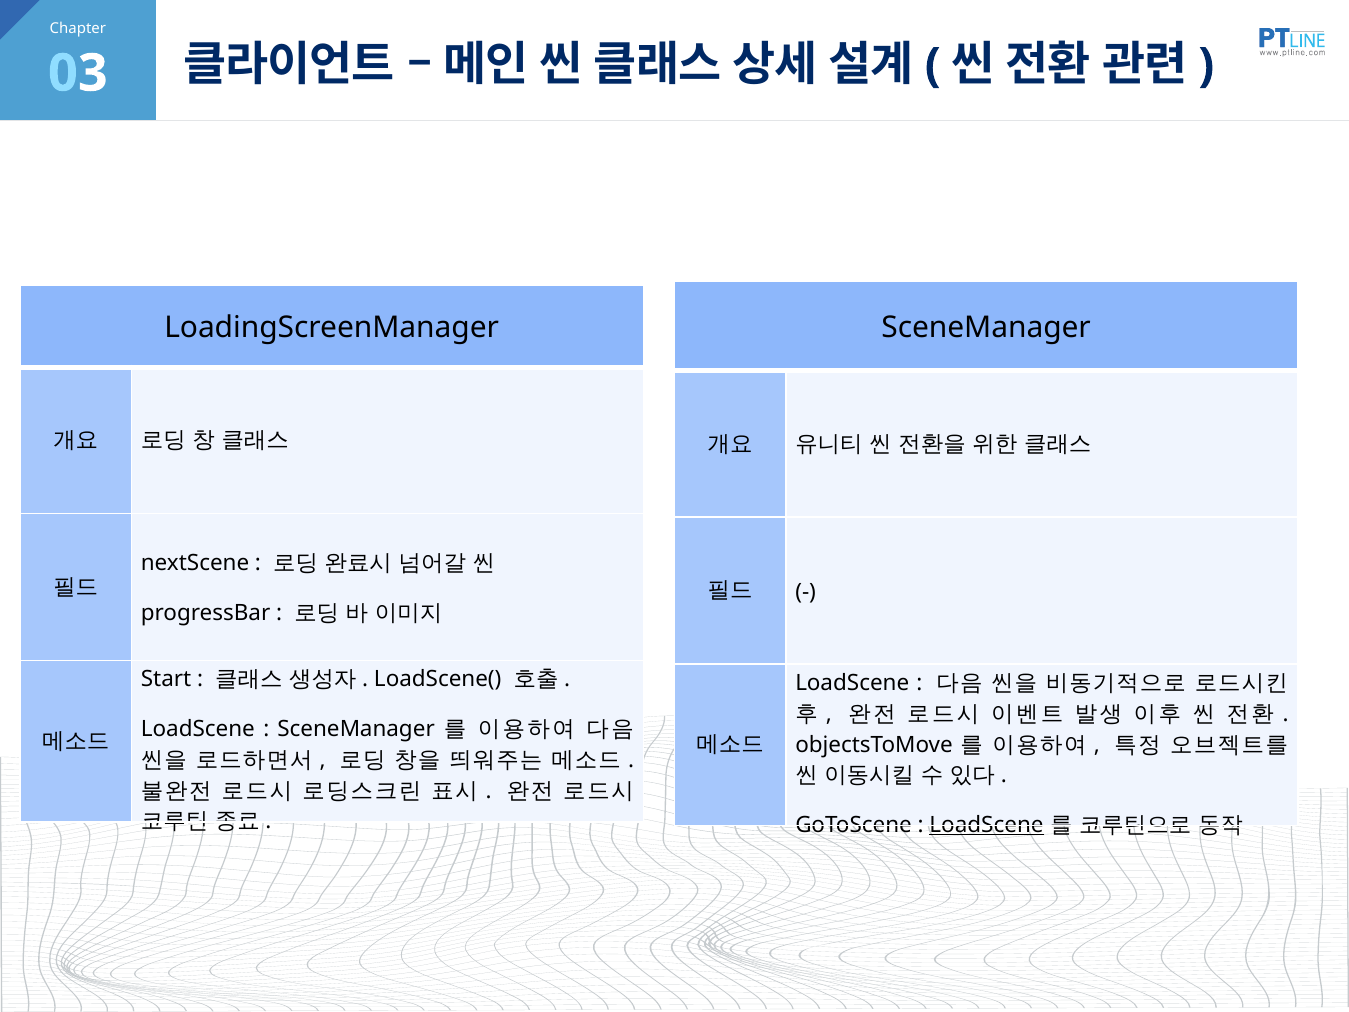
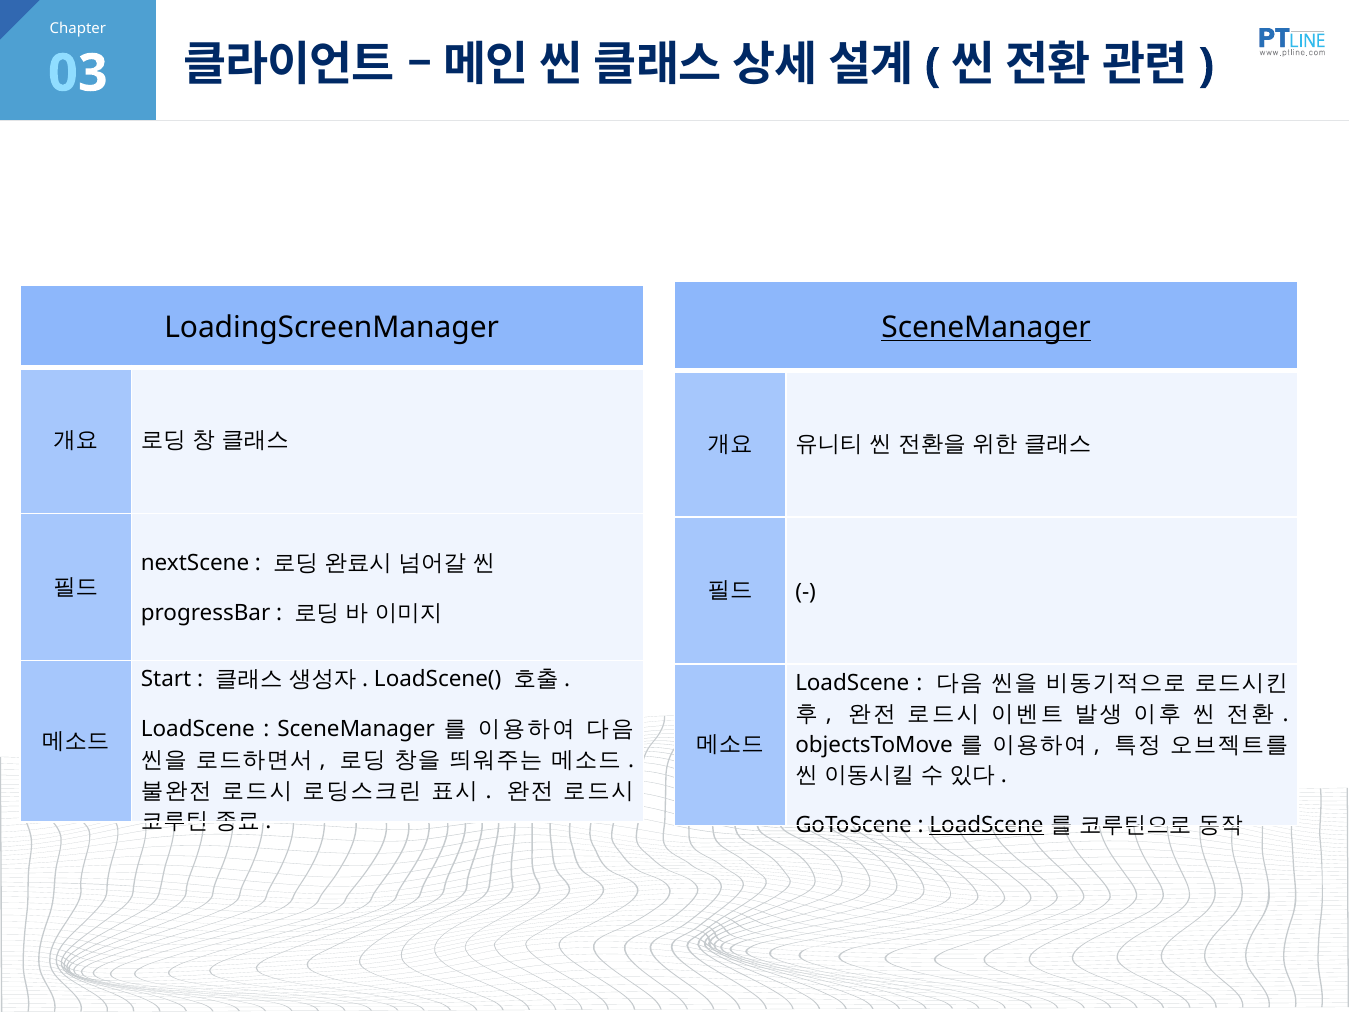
SceneManager underline: none -> present (986, 328)
